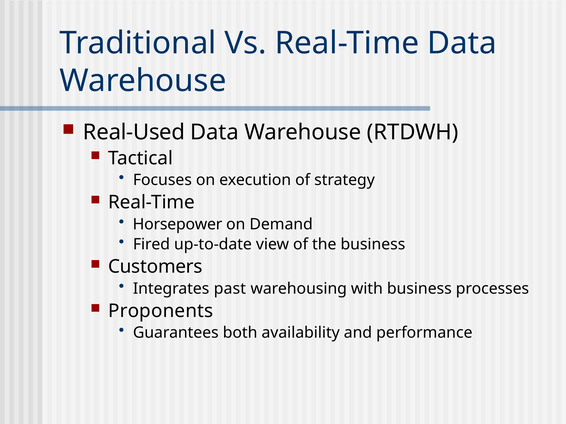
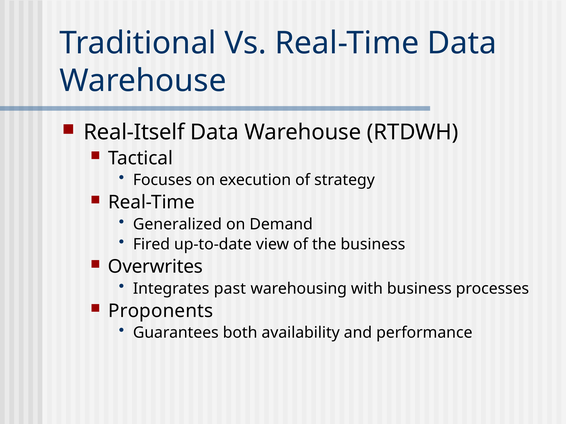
Real-Used: Real-Used -> Real-Itself (134, 133)
Horsepower: Horsepower -> Generalized (177, 224)
Customers: Customers -> Overwrites (155, 267)
